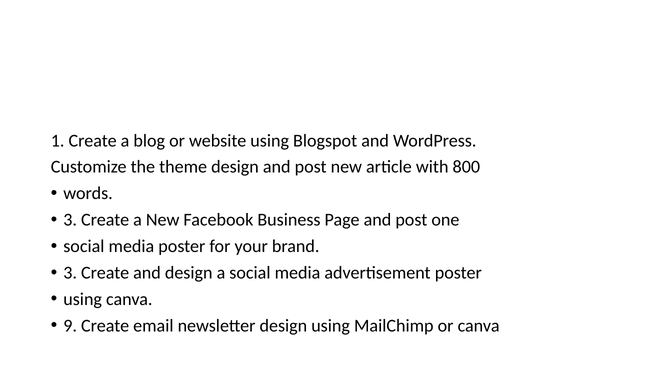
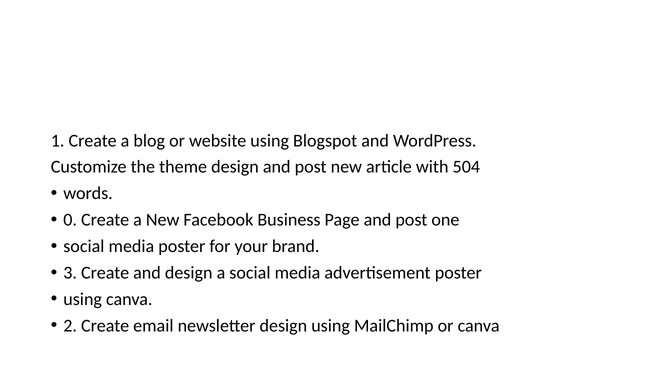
800: 800 -> 504 (466, 167)
3: 3 -> 0 (70, 220)
9: 9 -> 2 (70, 326)
